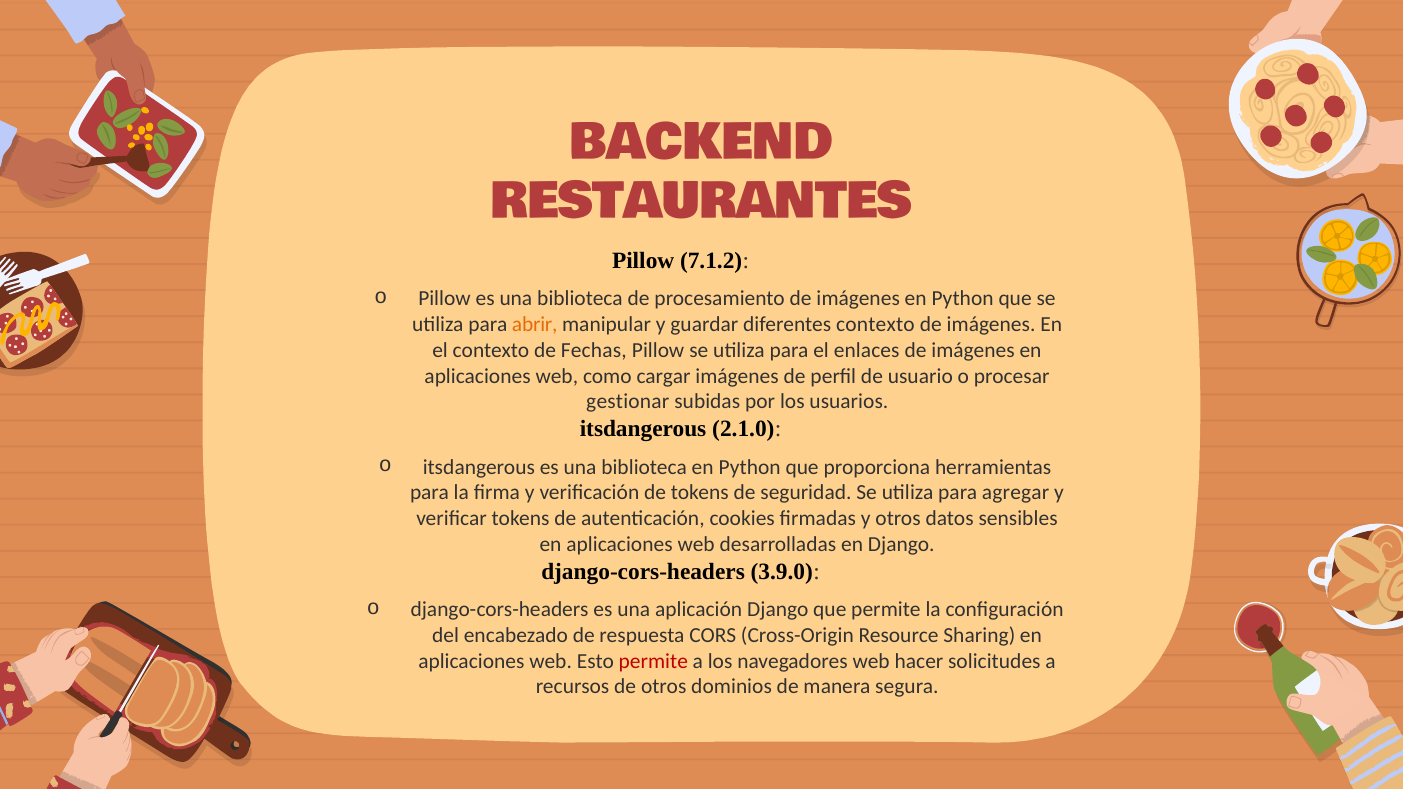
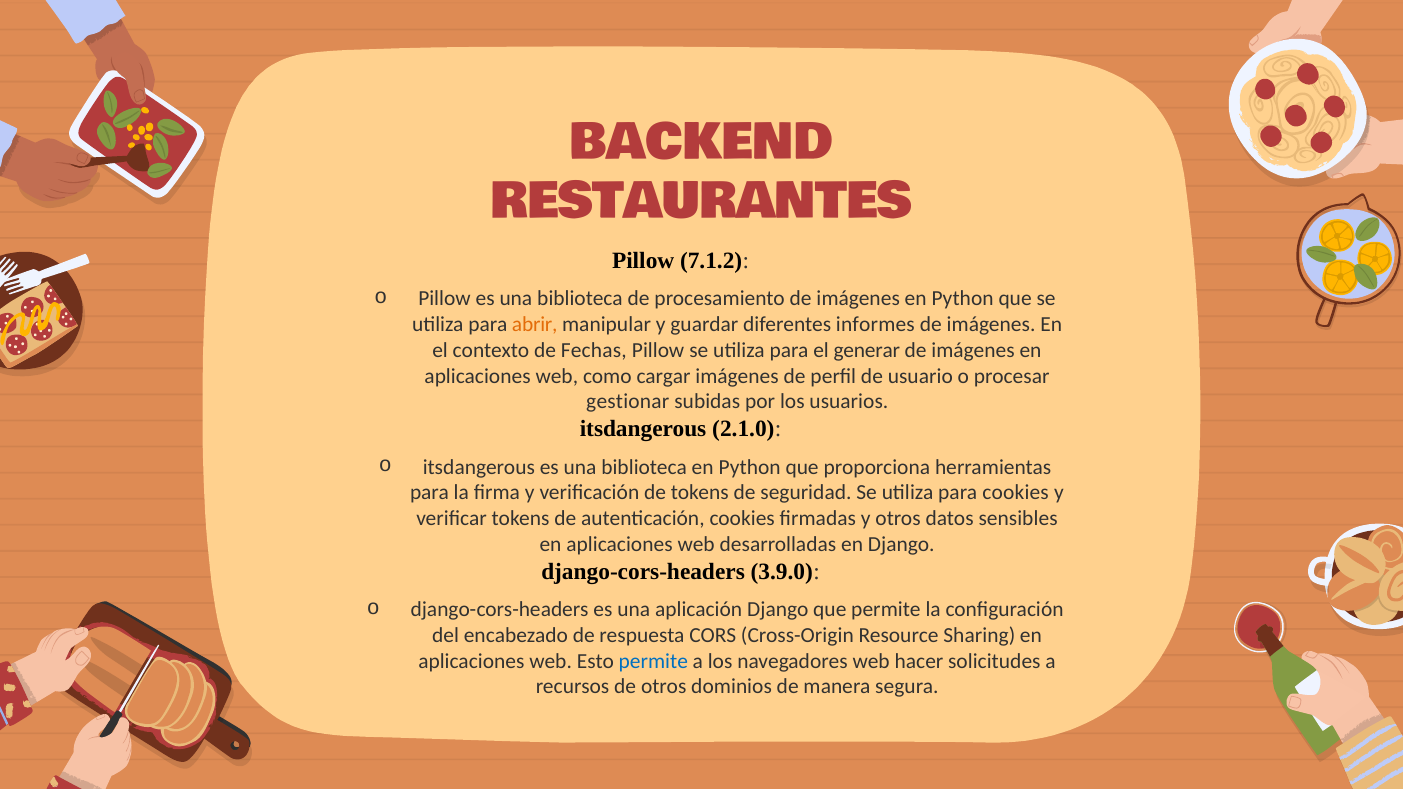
diferentes contexto: contexto -> informes (875, 325)
enlaces: enlaces -> generar (867, 350)
para agregar: agregar -> cookies (1016, 493)
permite colour: red -> blue (653, 661)
